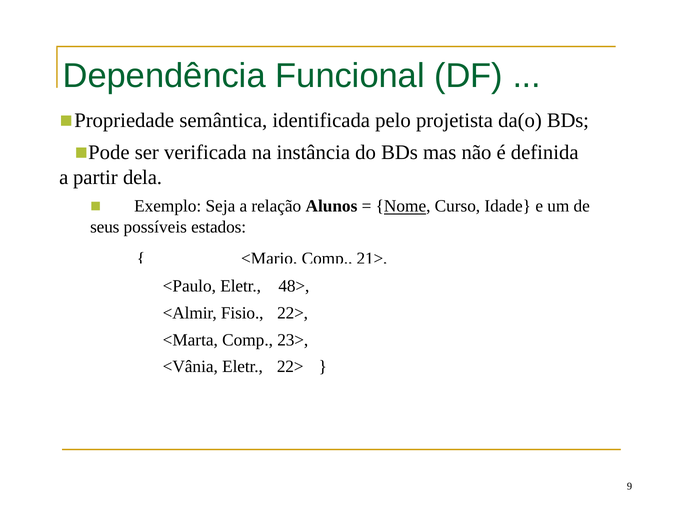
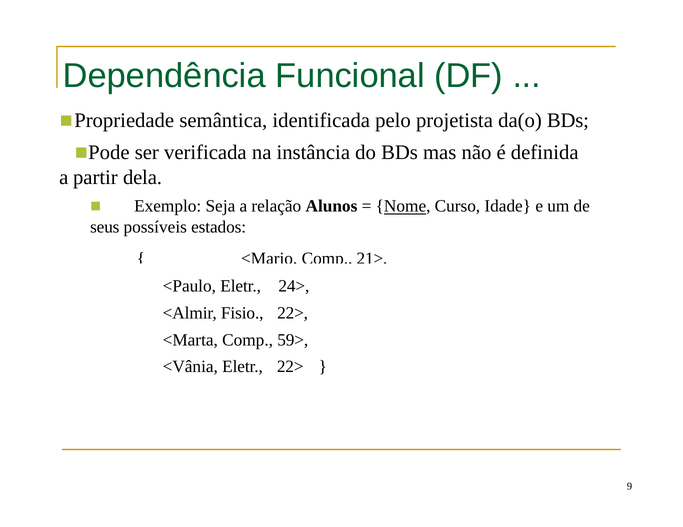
48>: 48> -> 24> (294, 287)
23>: 23> -> 59> (293, 340)
